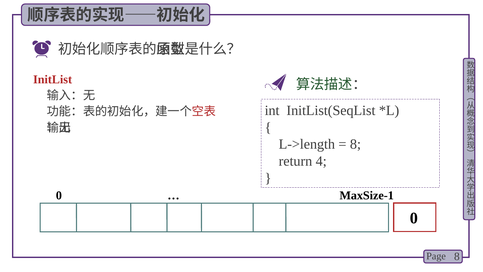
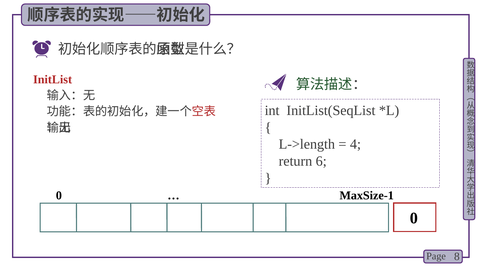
8: 8 -> 4 (355, 144)
4: 4 -> 6 (321, 161)
